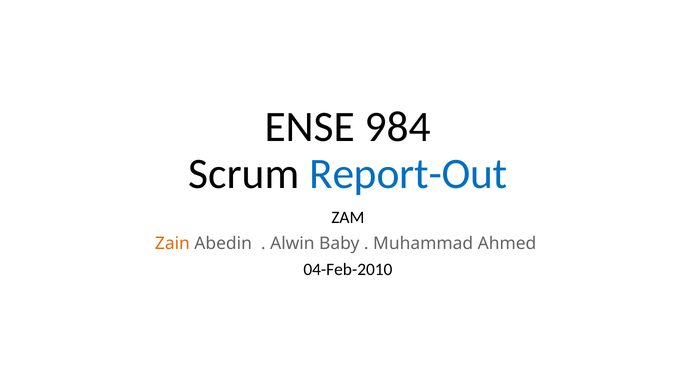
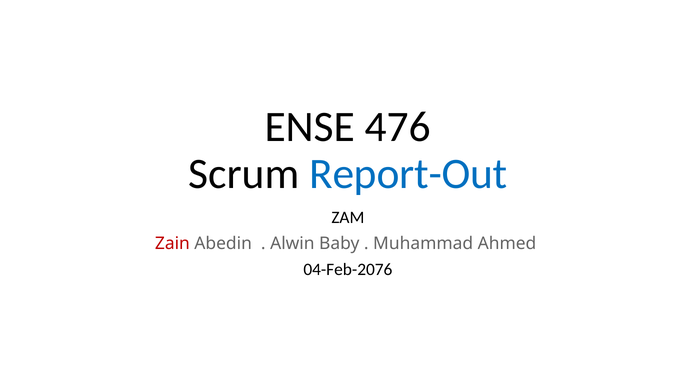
984: 984 -> 476 (398, 127)
Zain colour: orange -> red (172, 244)
04-Feb-2010: 04-Feb-2010 -> 04-Feb-2076 (348, 270)
